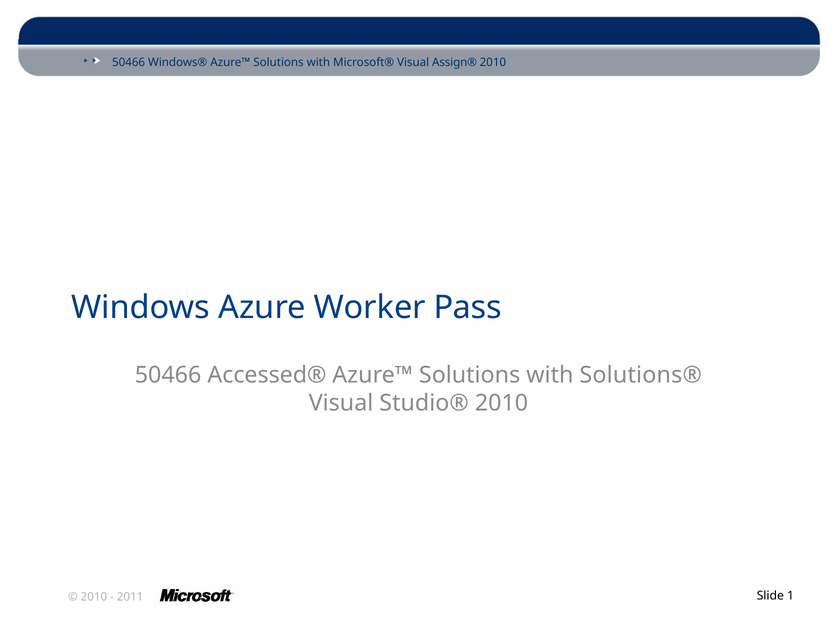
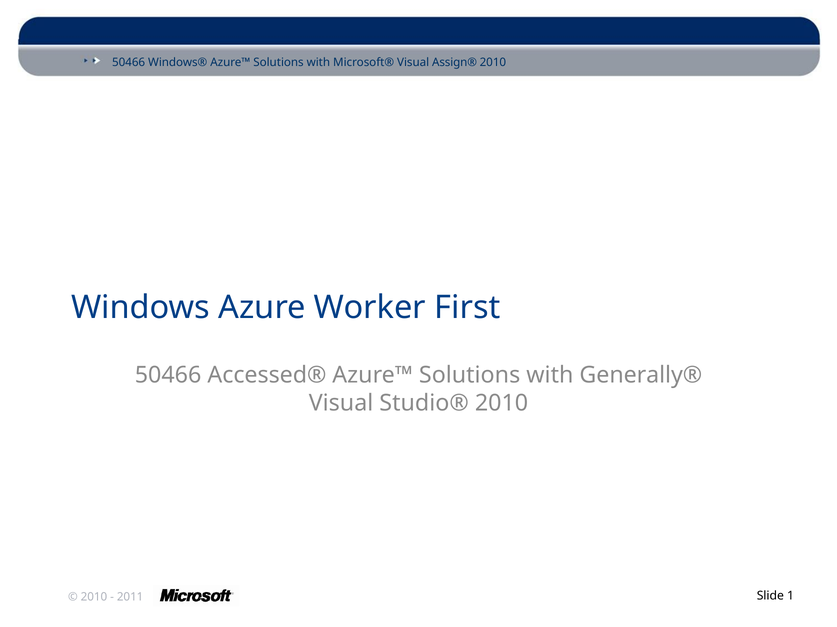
Pass: Pass -> First (467, 308)
Solutions®: Solutions® -> Generally® (641, 375)
